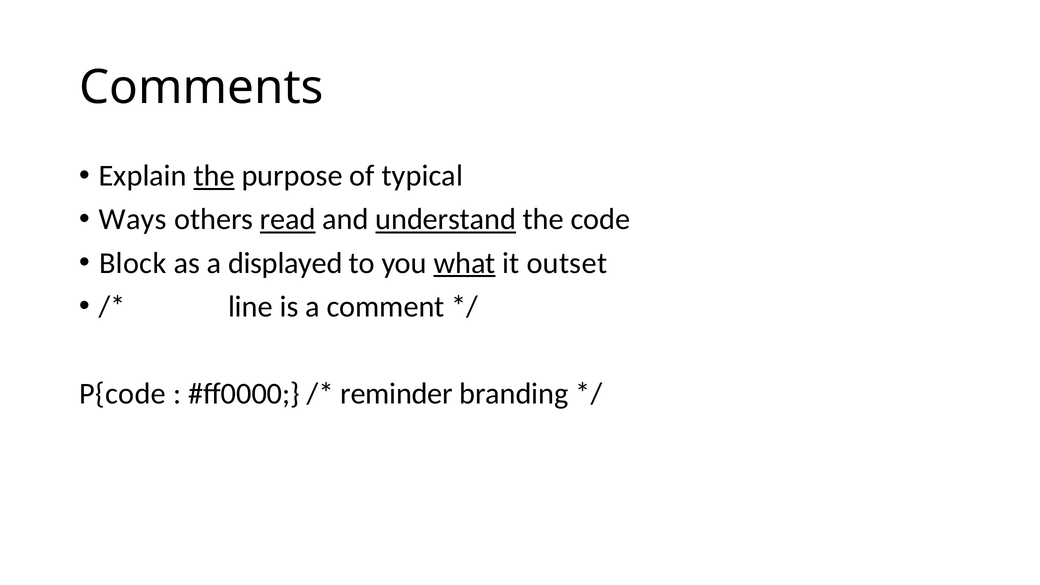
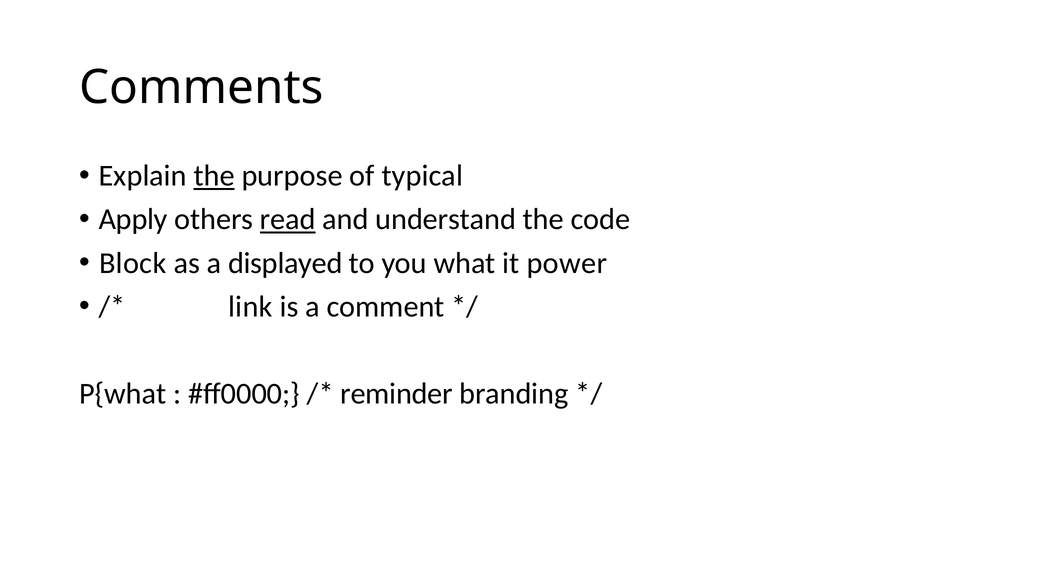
Ways: Ways -> Apply (133, 219)
understand underline: present -> none (446, 219)
what underline: present -> none (465, 263)
outset: outset -> power (567, 263)
line: line -> link (250, 307)
P{code: P{code -> P{what (123, 394)
